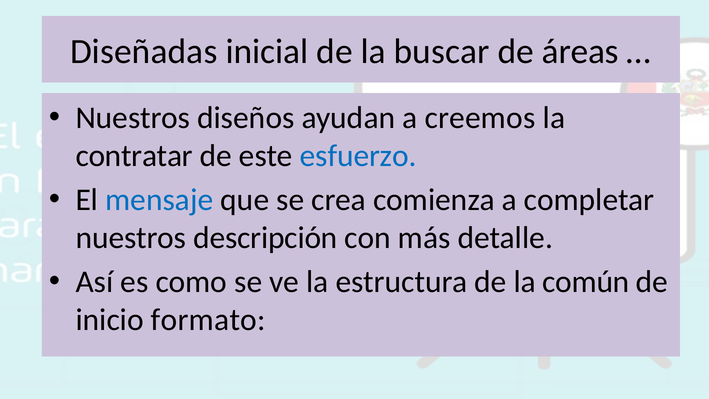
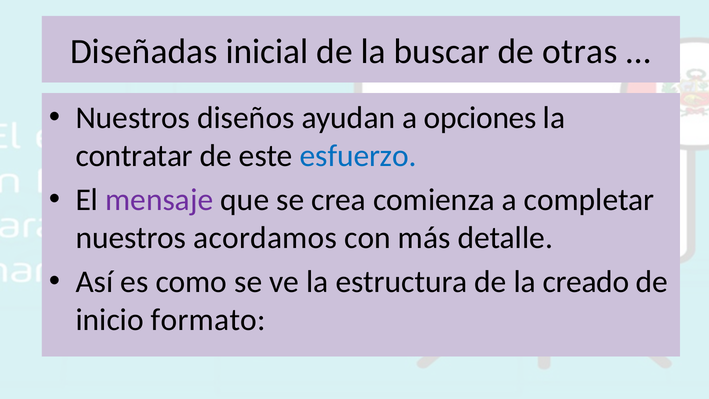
áreas: áreas -> otras (580, 52)
creemos: creemos -> opciones (480, 118)
mensaje colour: blue -> purple (159, 200)
descripción: descripción -> acordamos (265, 238)
común: común -> creado (586, 282)
